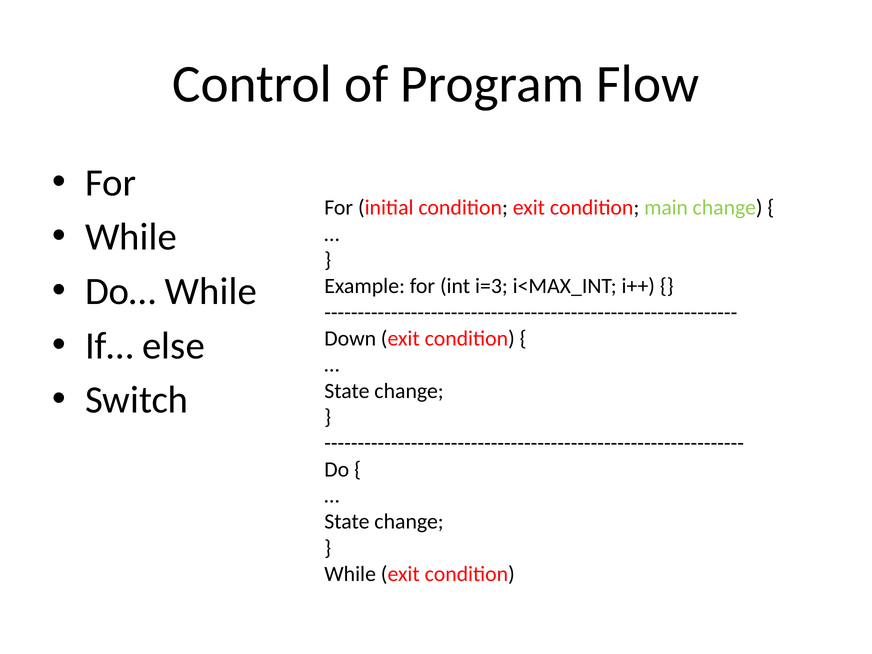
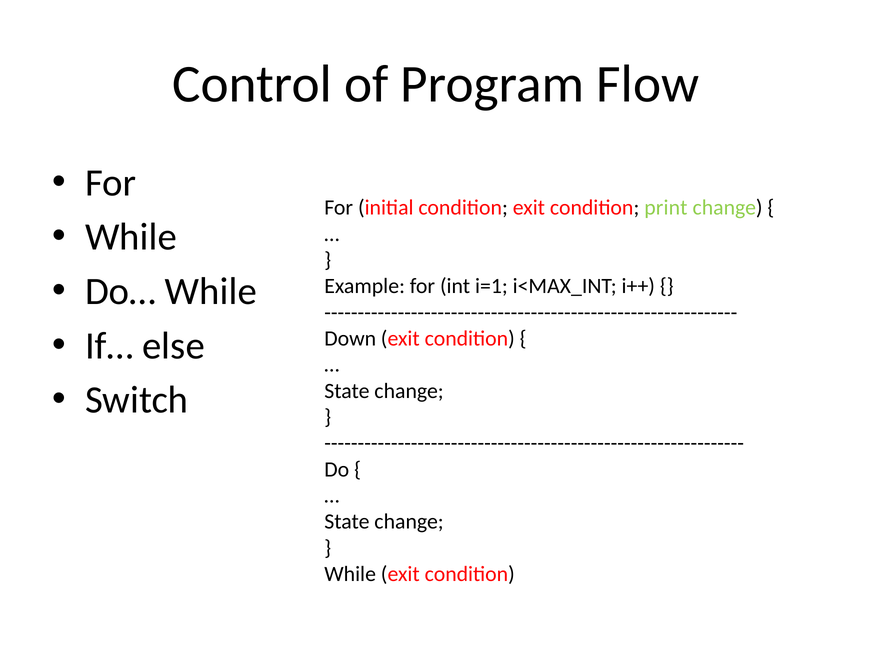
main: main -> print (666, 208)
i=3: i=3 -> i=1 (491, 286)
